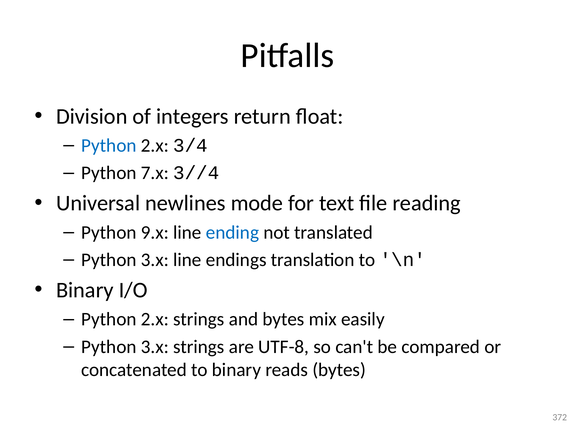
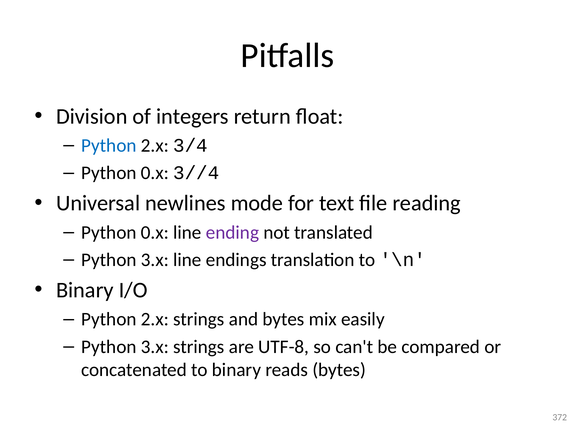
7.x: 7.x -> 0.x (155, 173)
9.x: 9.x -> 0.x (155, 233)
ending colour: blue -> purple (232, 233)
